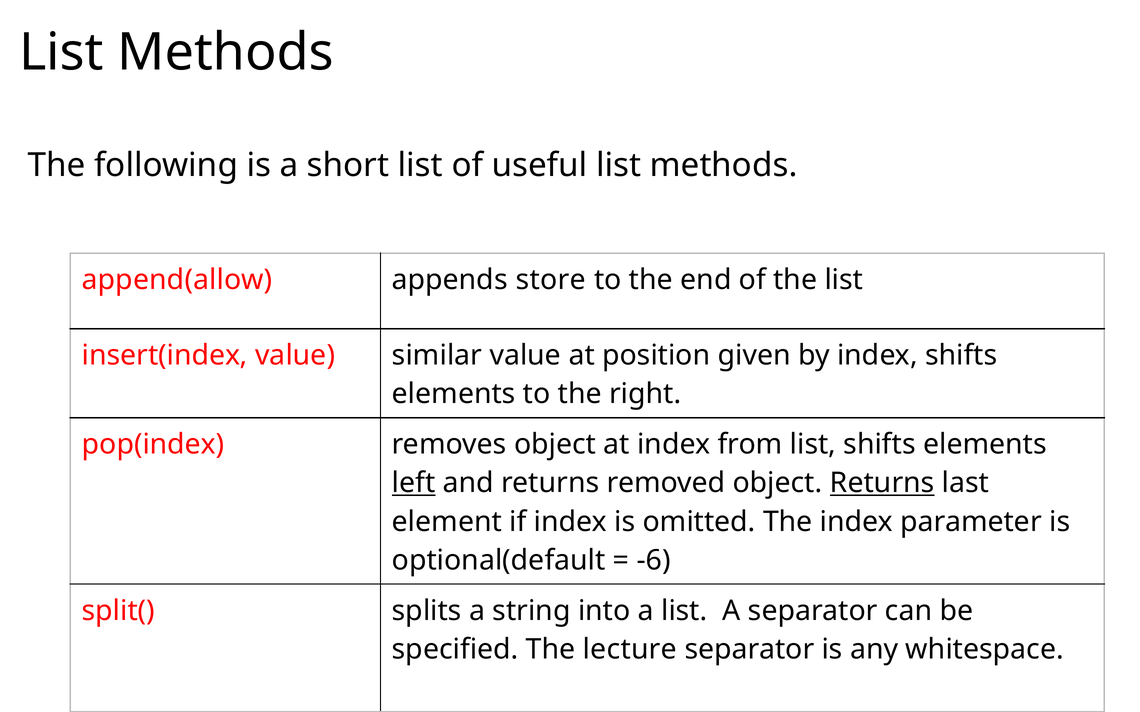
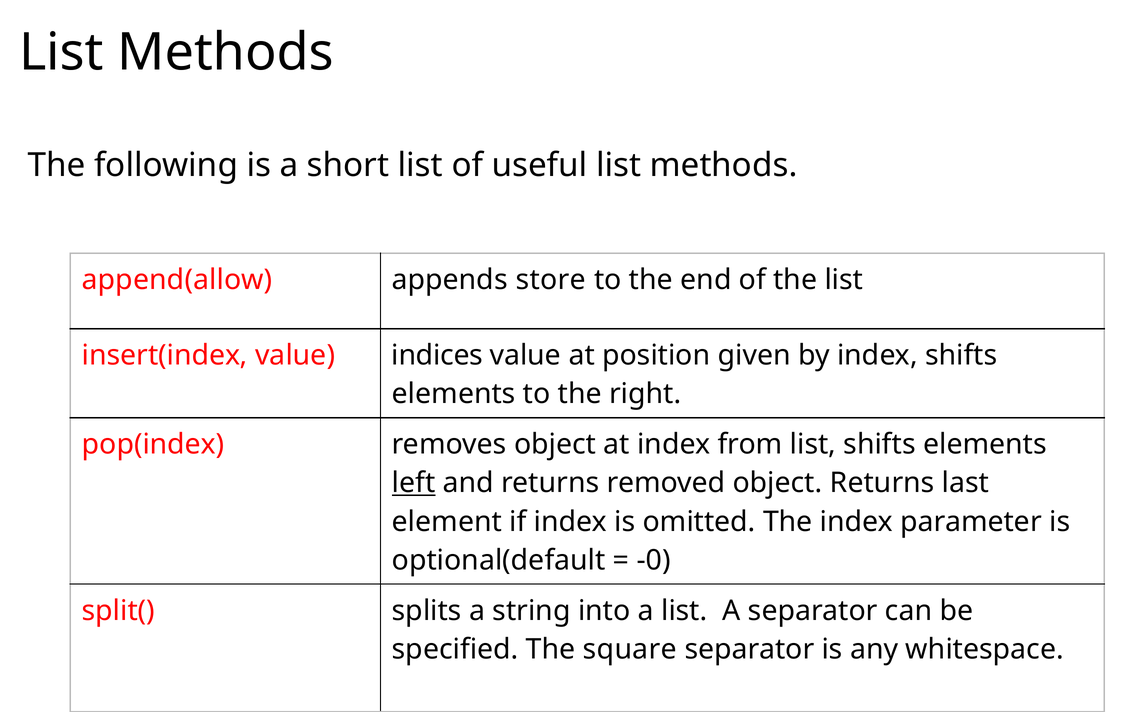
similar: similar -> indices (437, 356)
Returns underline: present -> none (882, 483)
-6: -6 -> -0 (654, 561)
lecture: lecture -> square (630, 650)
